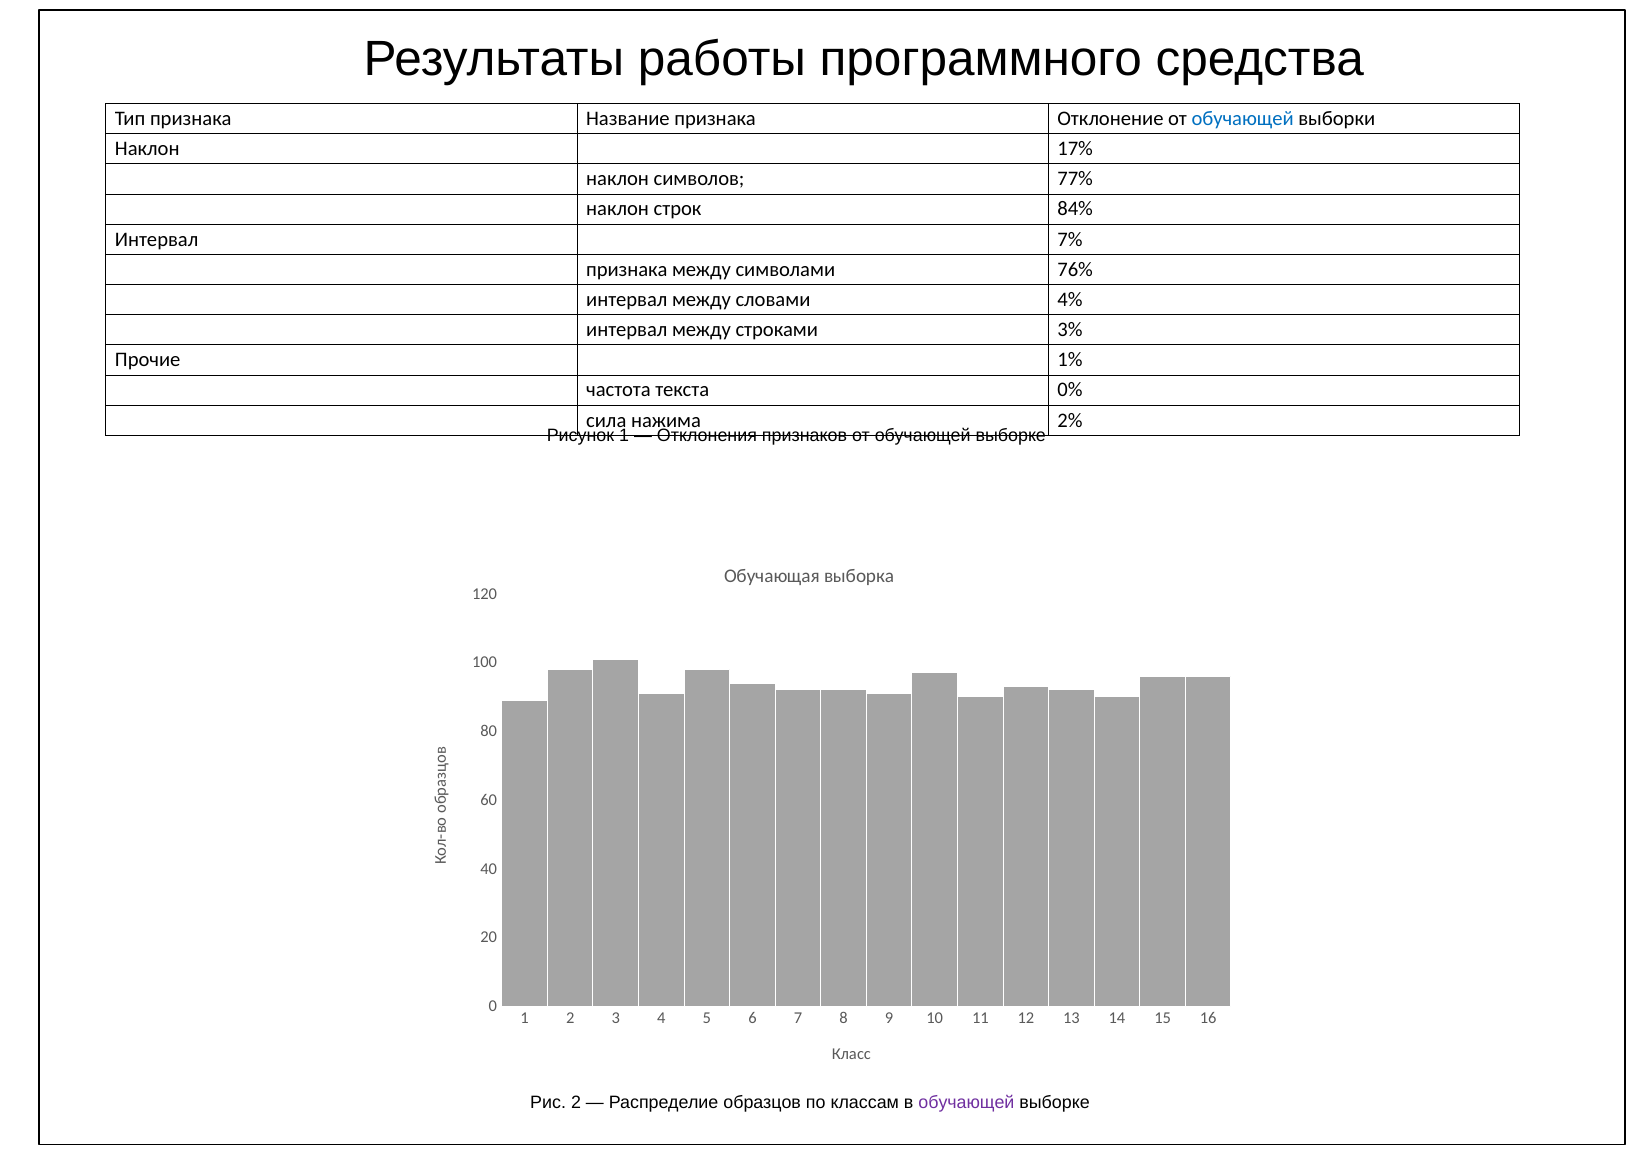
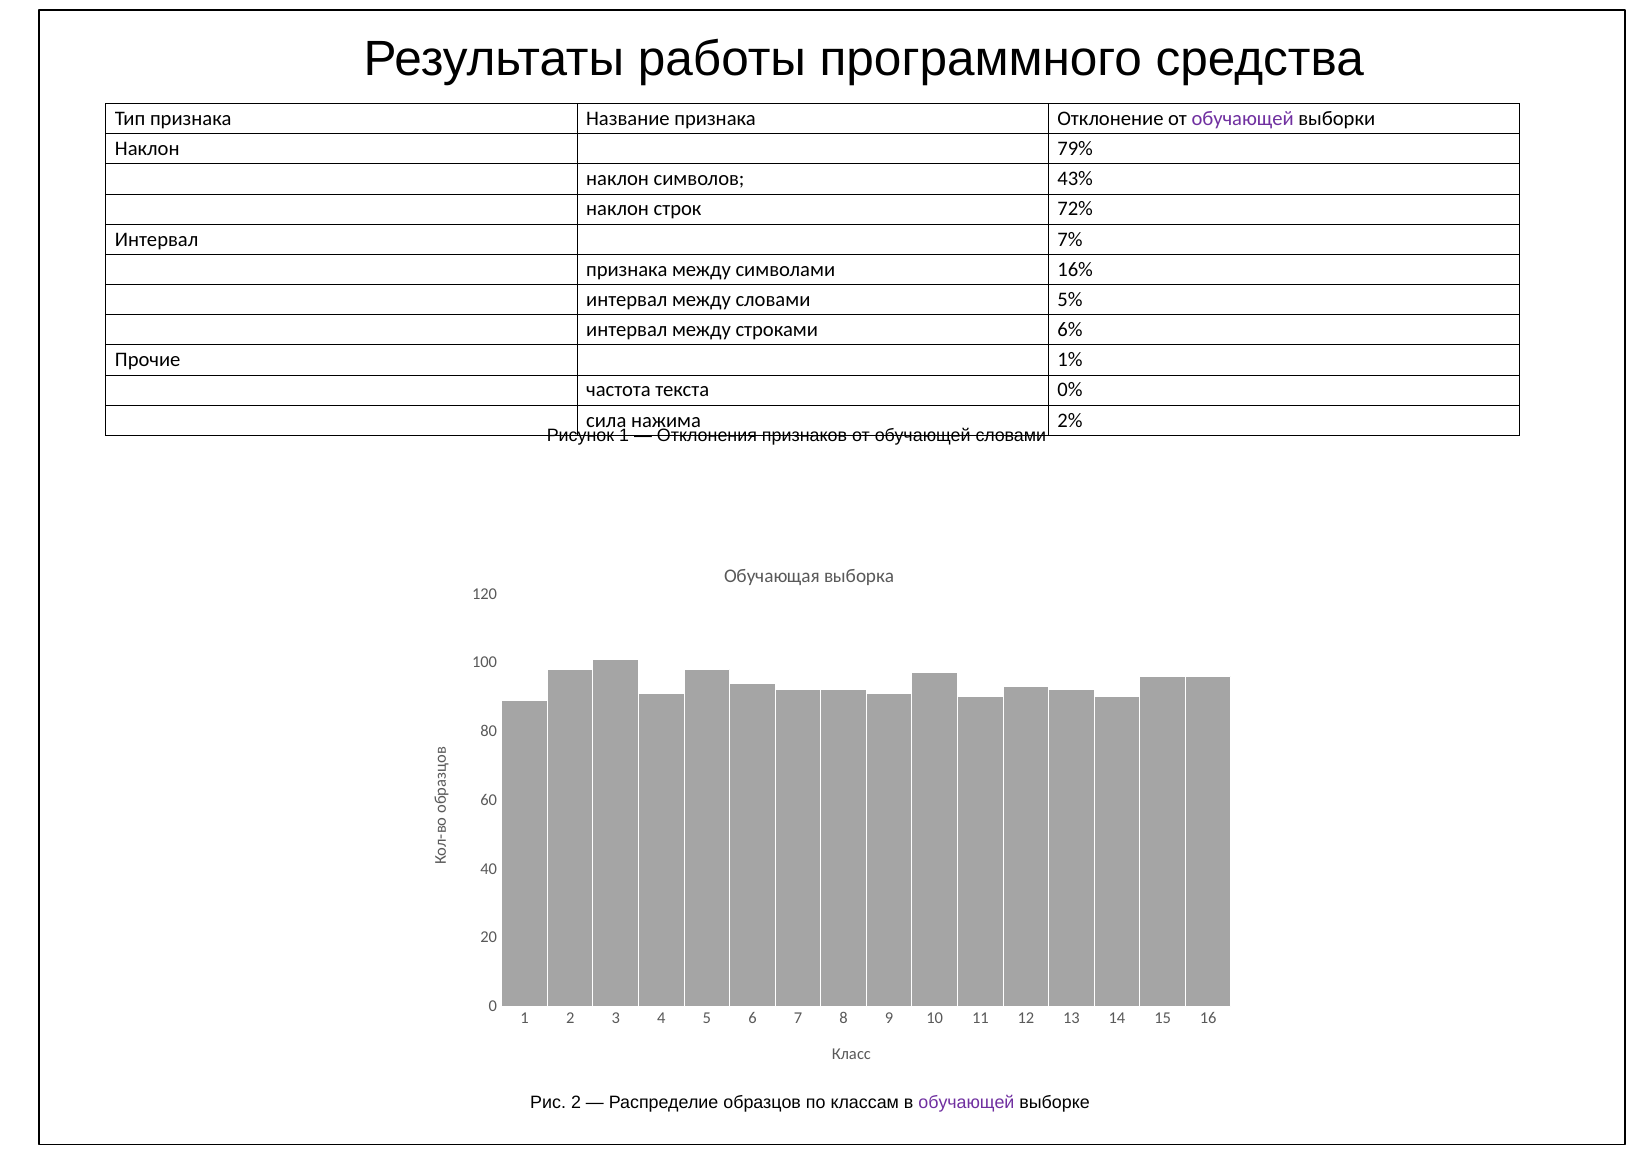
обучающей colour: blue -> purple (1243, 119)
17%: 17% -> 79% (1075, 149)
77%: 77% -> 43% (1075, 179)
84%: 84% -> 72% (1075, 209)
76%: 76% -> 16% (1075, 269)
4%: 4% -> 5% (1070, 300)
3%: 3% -> 6% (1070, 330)
от обучающей выборке: выборке -> словами (1011, 435)
